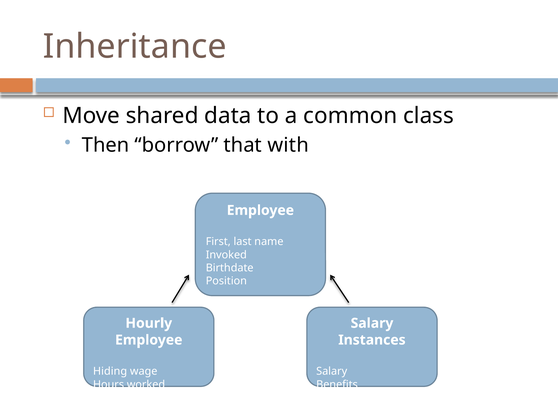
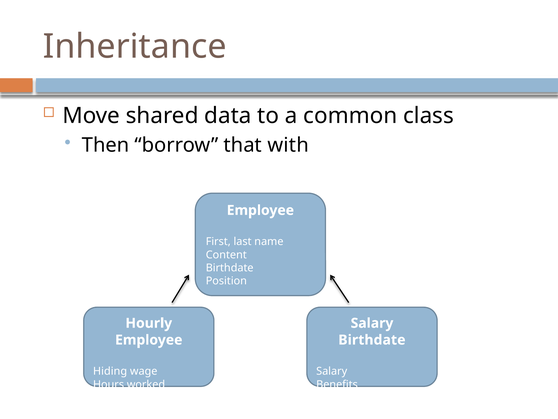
Invoked: Invoked -> Content (226, 254)
Instances: Instances -> Birthdate (372, 340)
